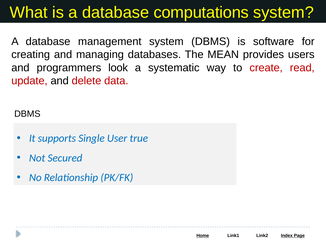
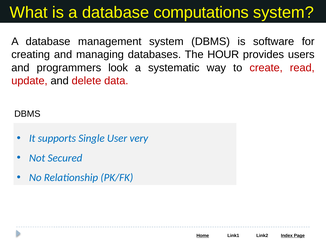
MEAN: MEAN -> HOUR (223, 55)
true: true -> very (139, 138)
